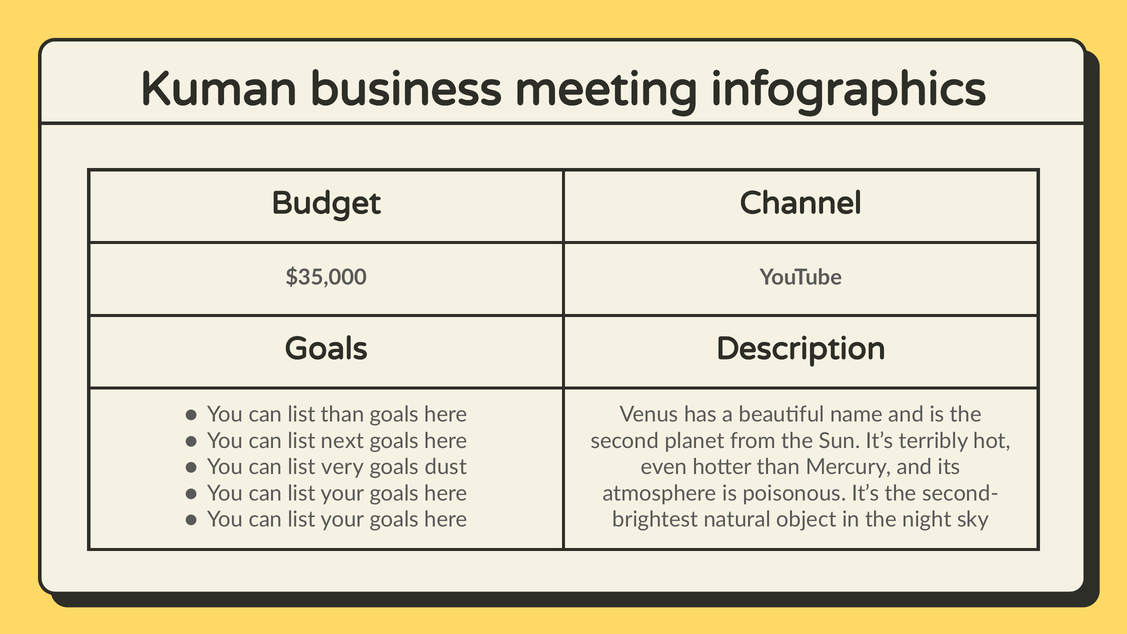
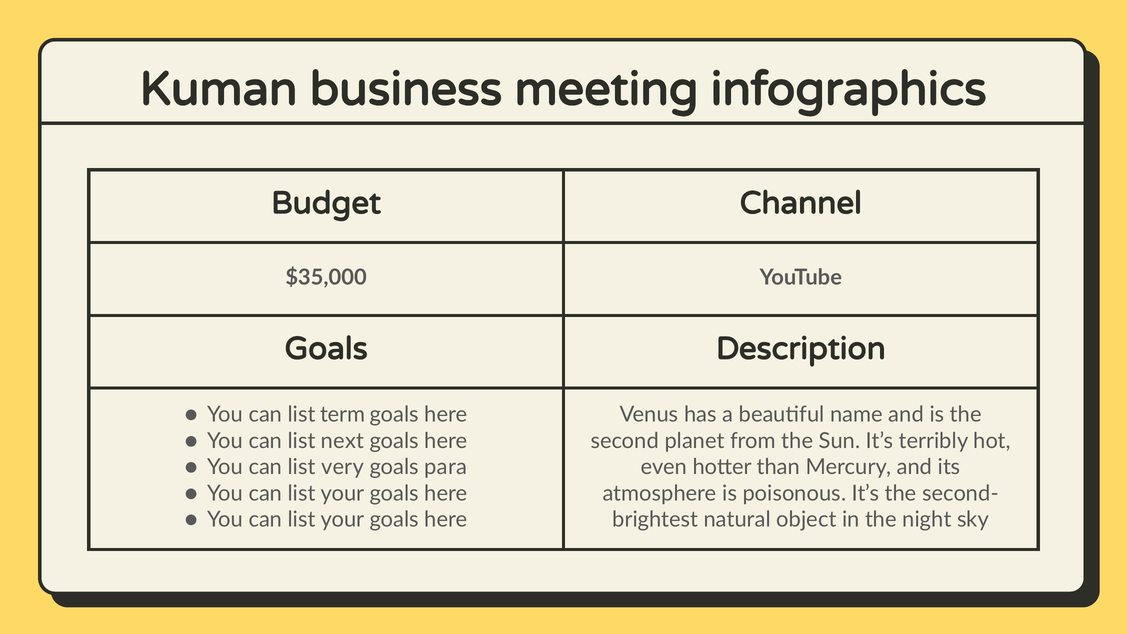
list than: than -> term (343, 414)
dust: dust -> para (446, 467)
